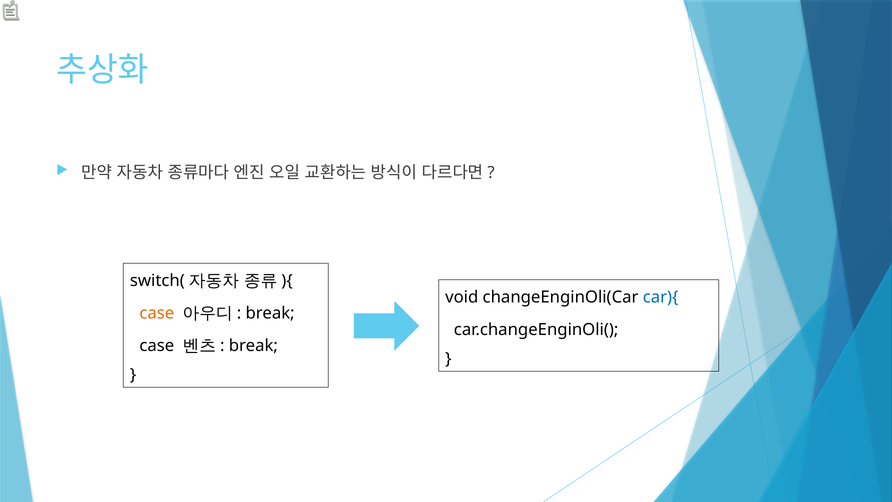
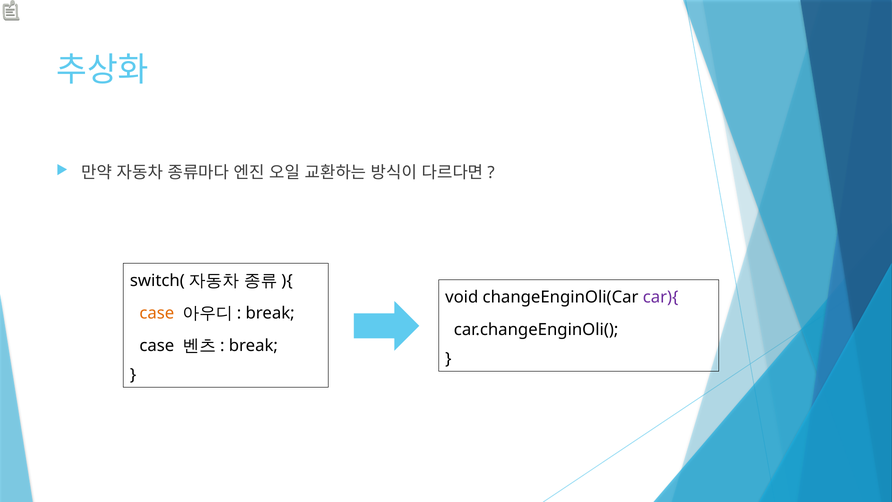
car){ colour: blue -> purple (661, 297)
